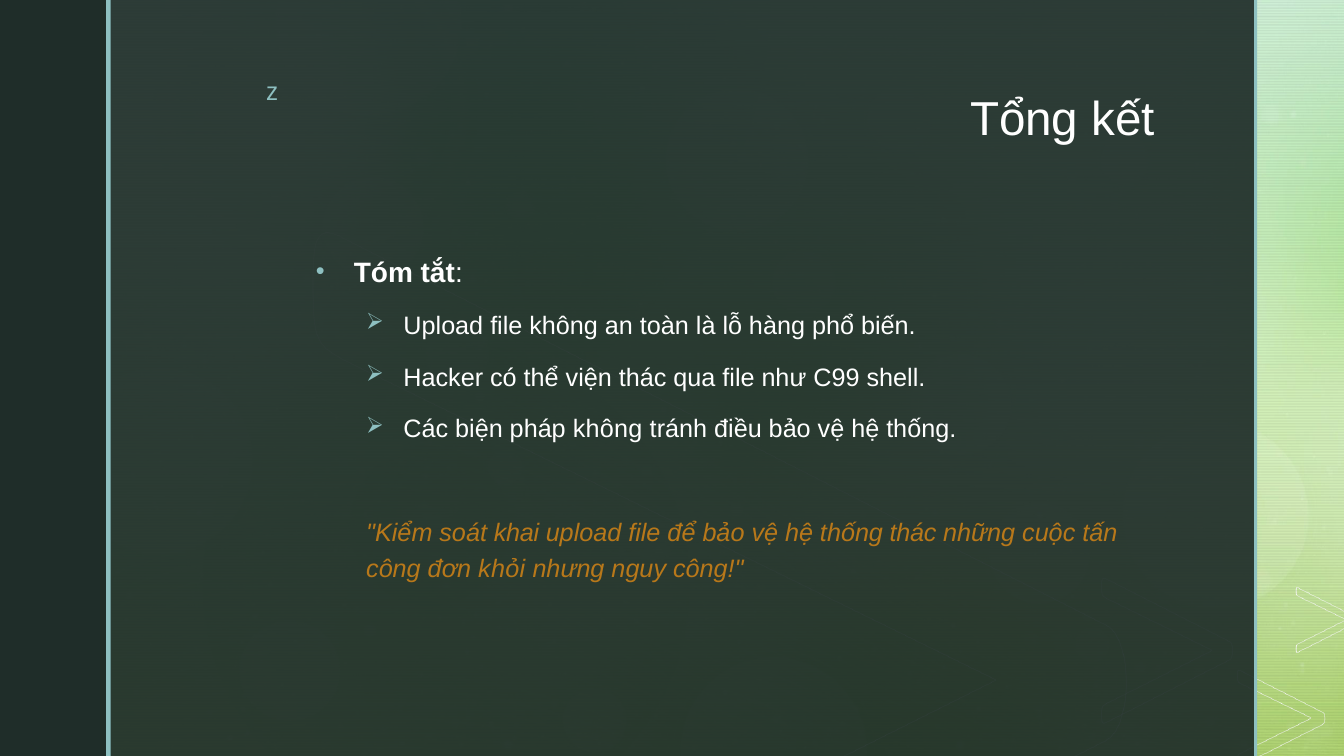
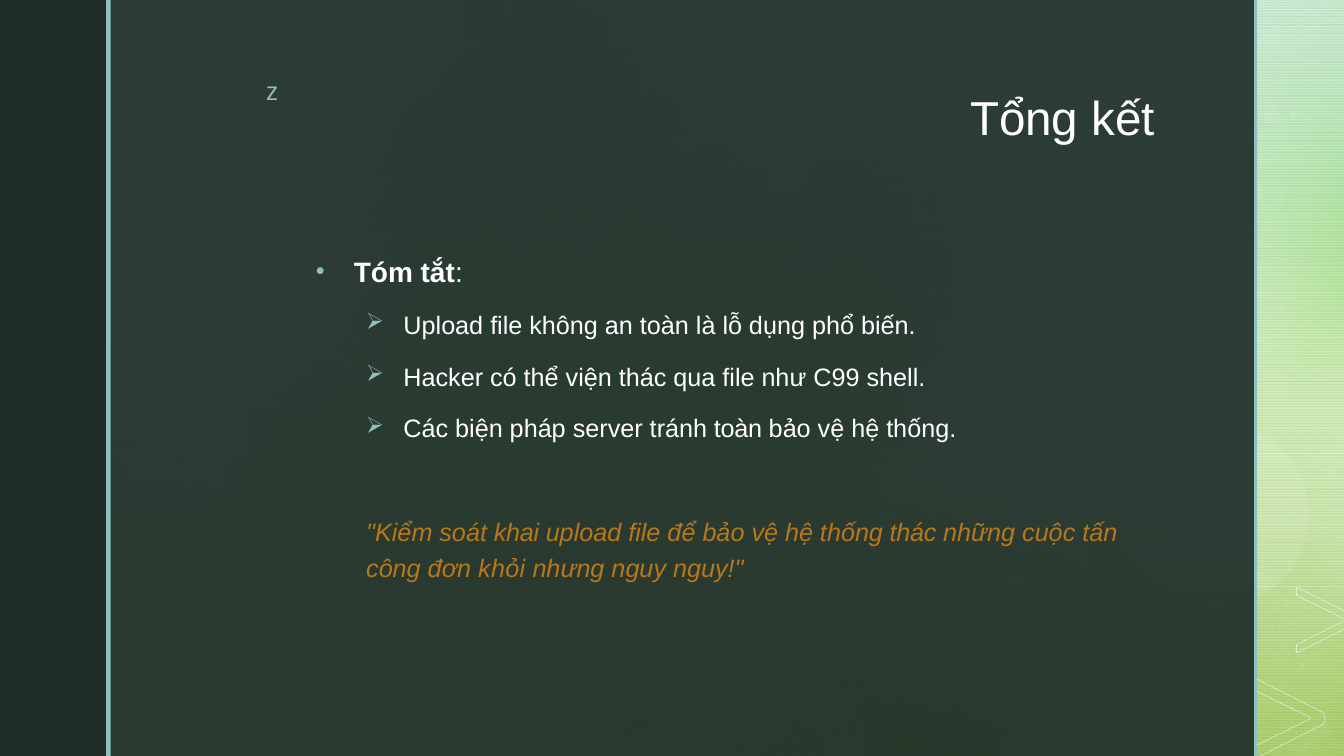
hàng: hàng -> dụng (777, 326)
pháp không: không -> server (608, 430)
tránh điều: điều -> toàn (738, 430)
nguy công: công -> nguy (708, 569)
